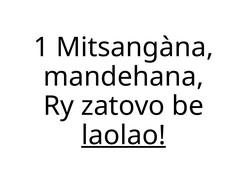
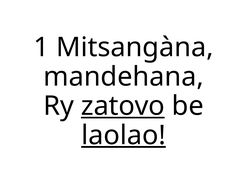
zatovo underline: none -> present (123, 106)
